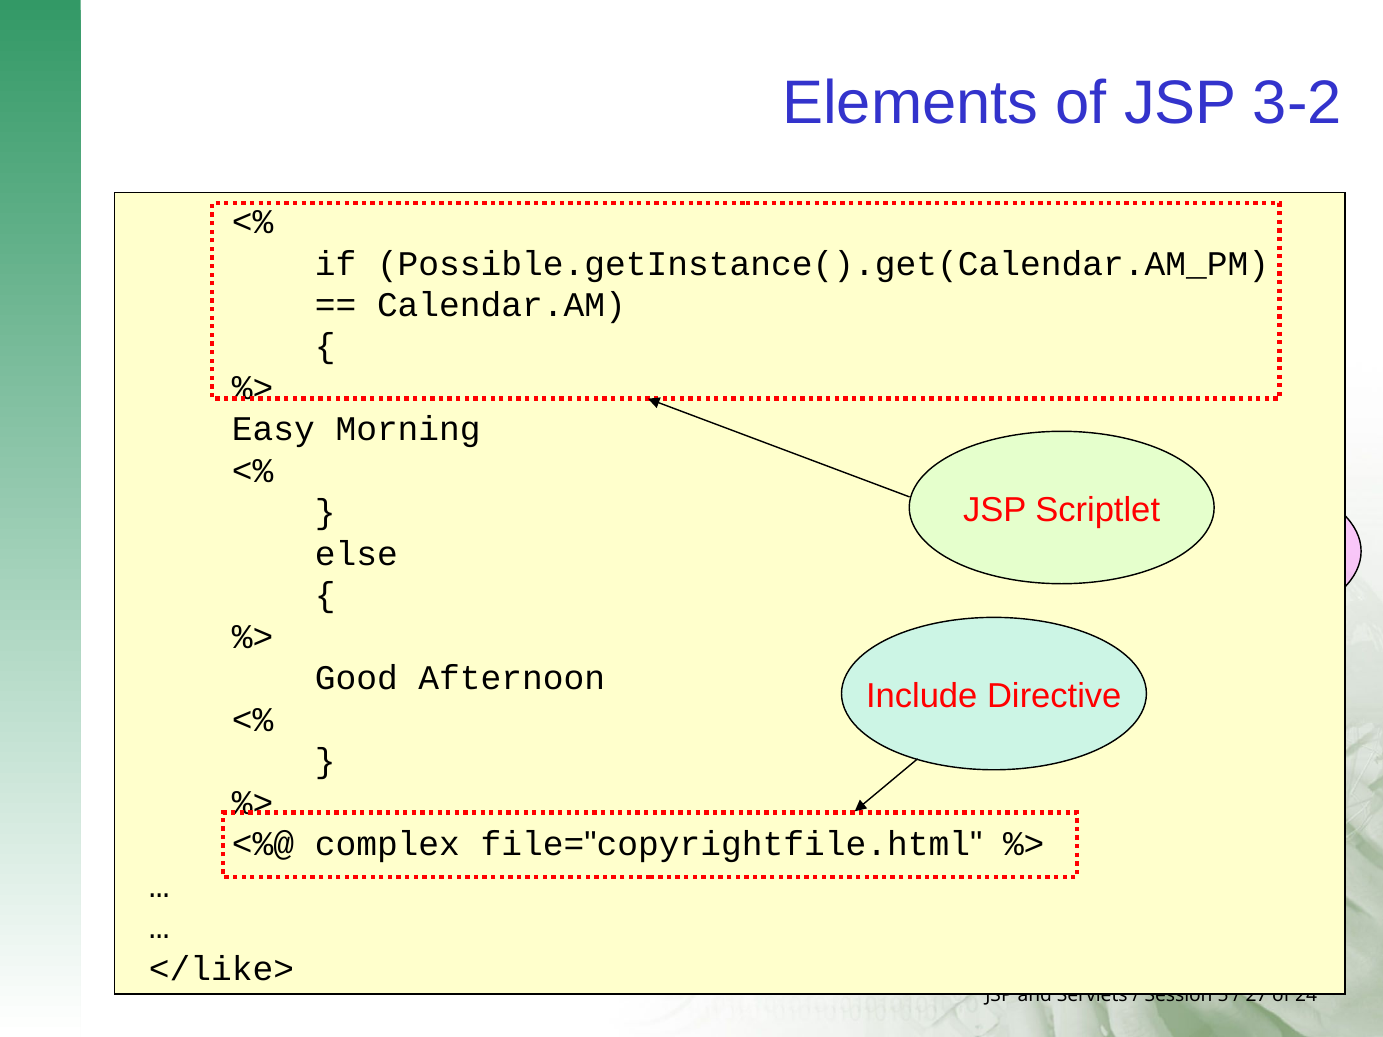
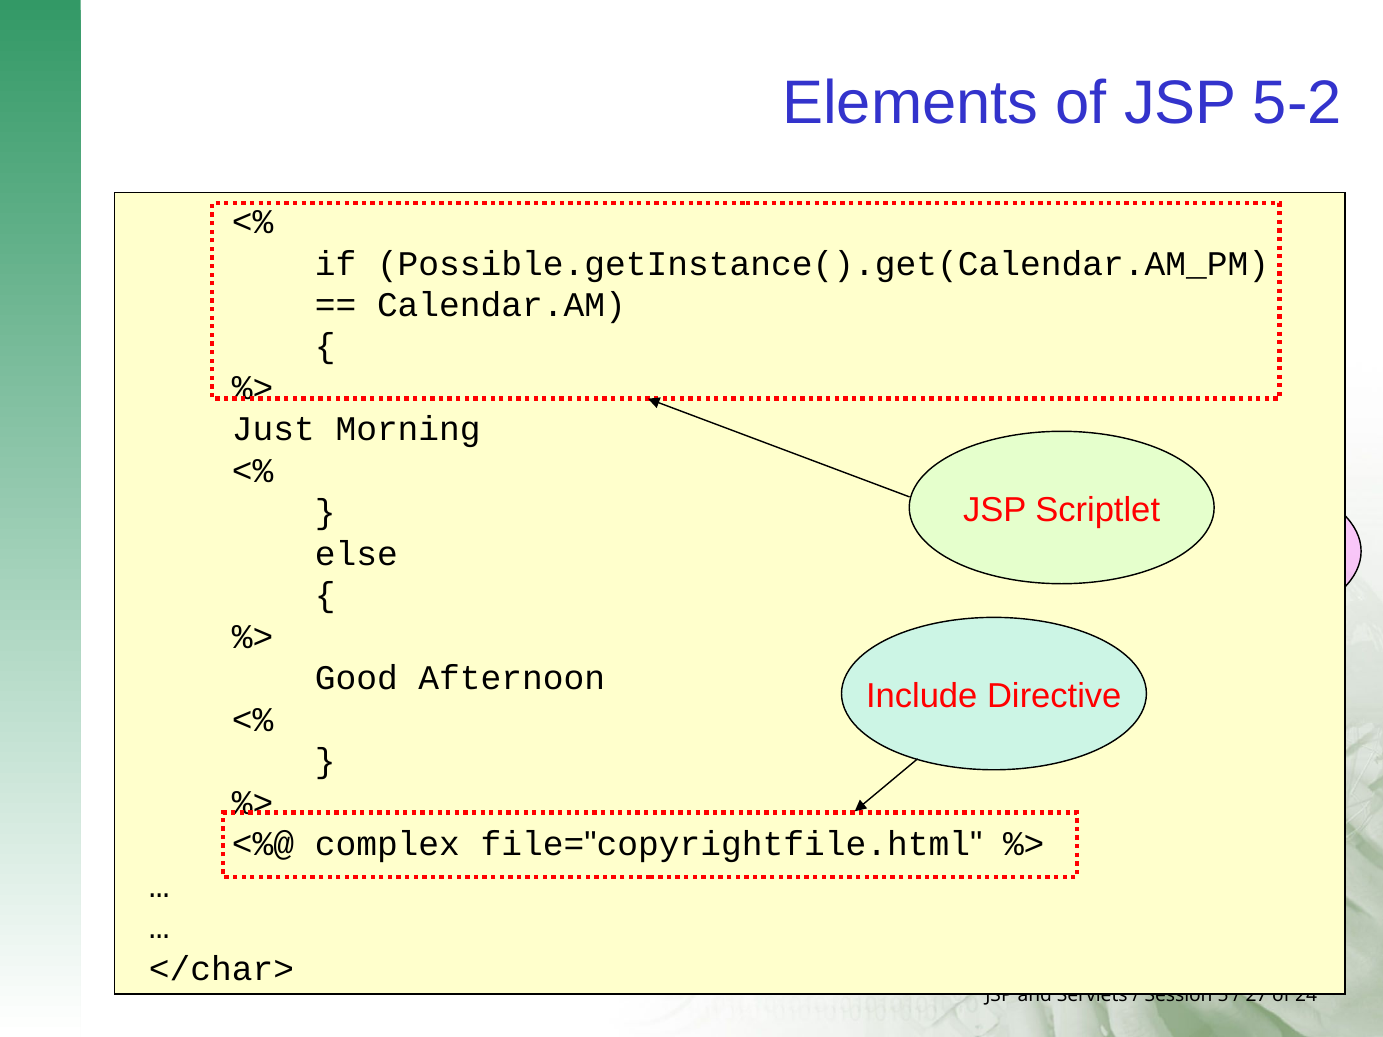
3-2: 3-2 -> 5-2 (1297, 104)
Easy: Easy -> Just (273, 430)
</like>: </like> -> </char> (221, 969)
